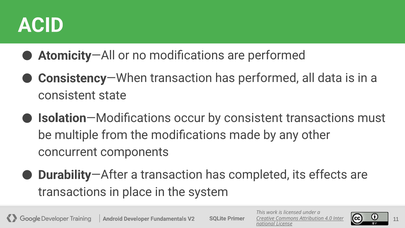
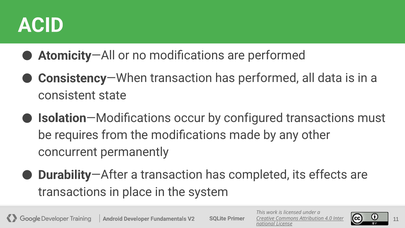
by consistent: consistent -> configured (253, 118)
multiple: multiple -> requires (77, 135)
components: components -> permanently (135, 152)
